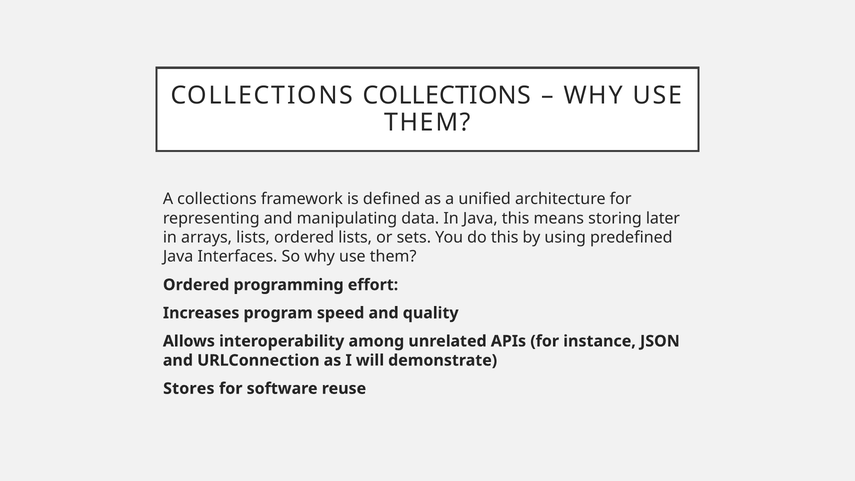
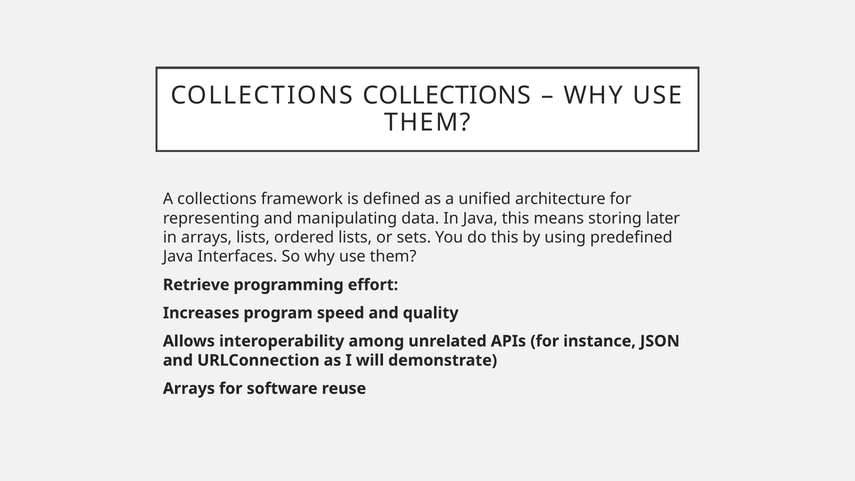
Ordered: Ordered -> Retrieve (196, 285)
Stores: Stores -> Arrays (189, 388)
